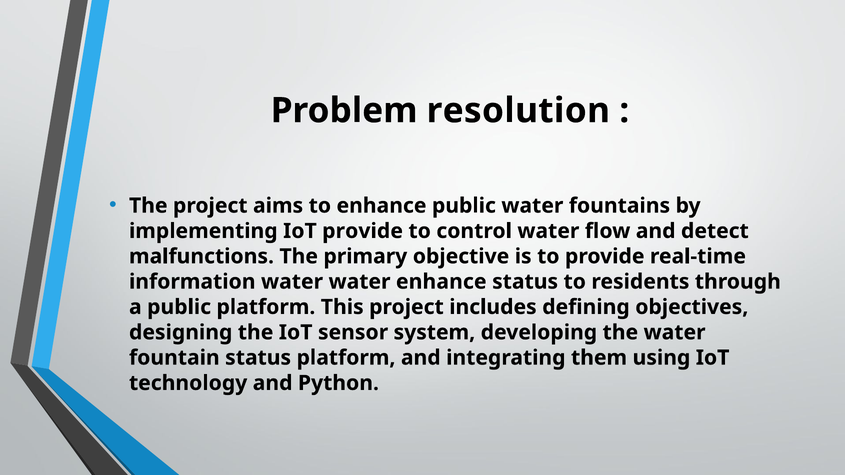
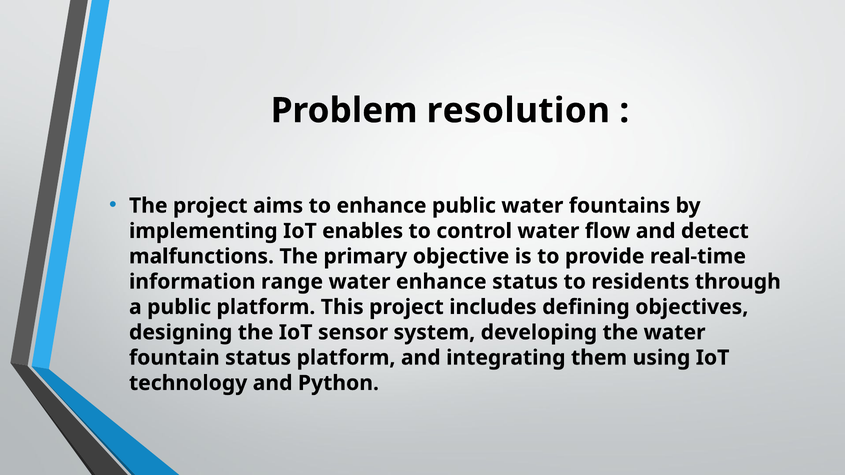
IoT provide: provide -> enables (363, 231)
information water: water -> range (292, 282)
